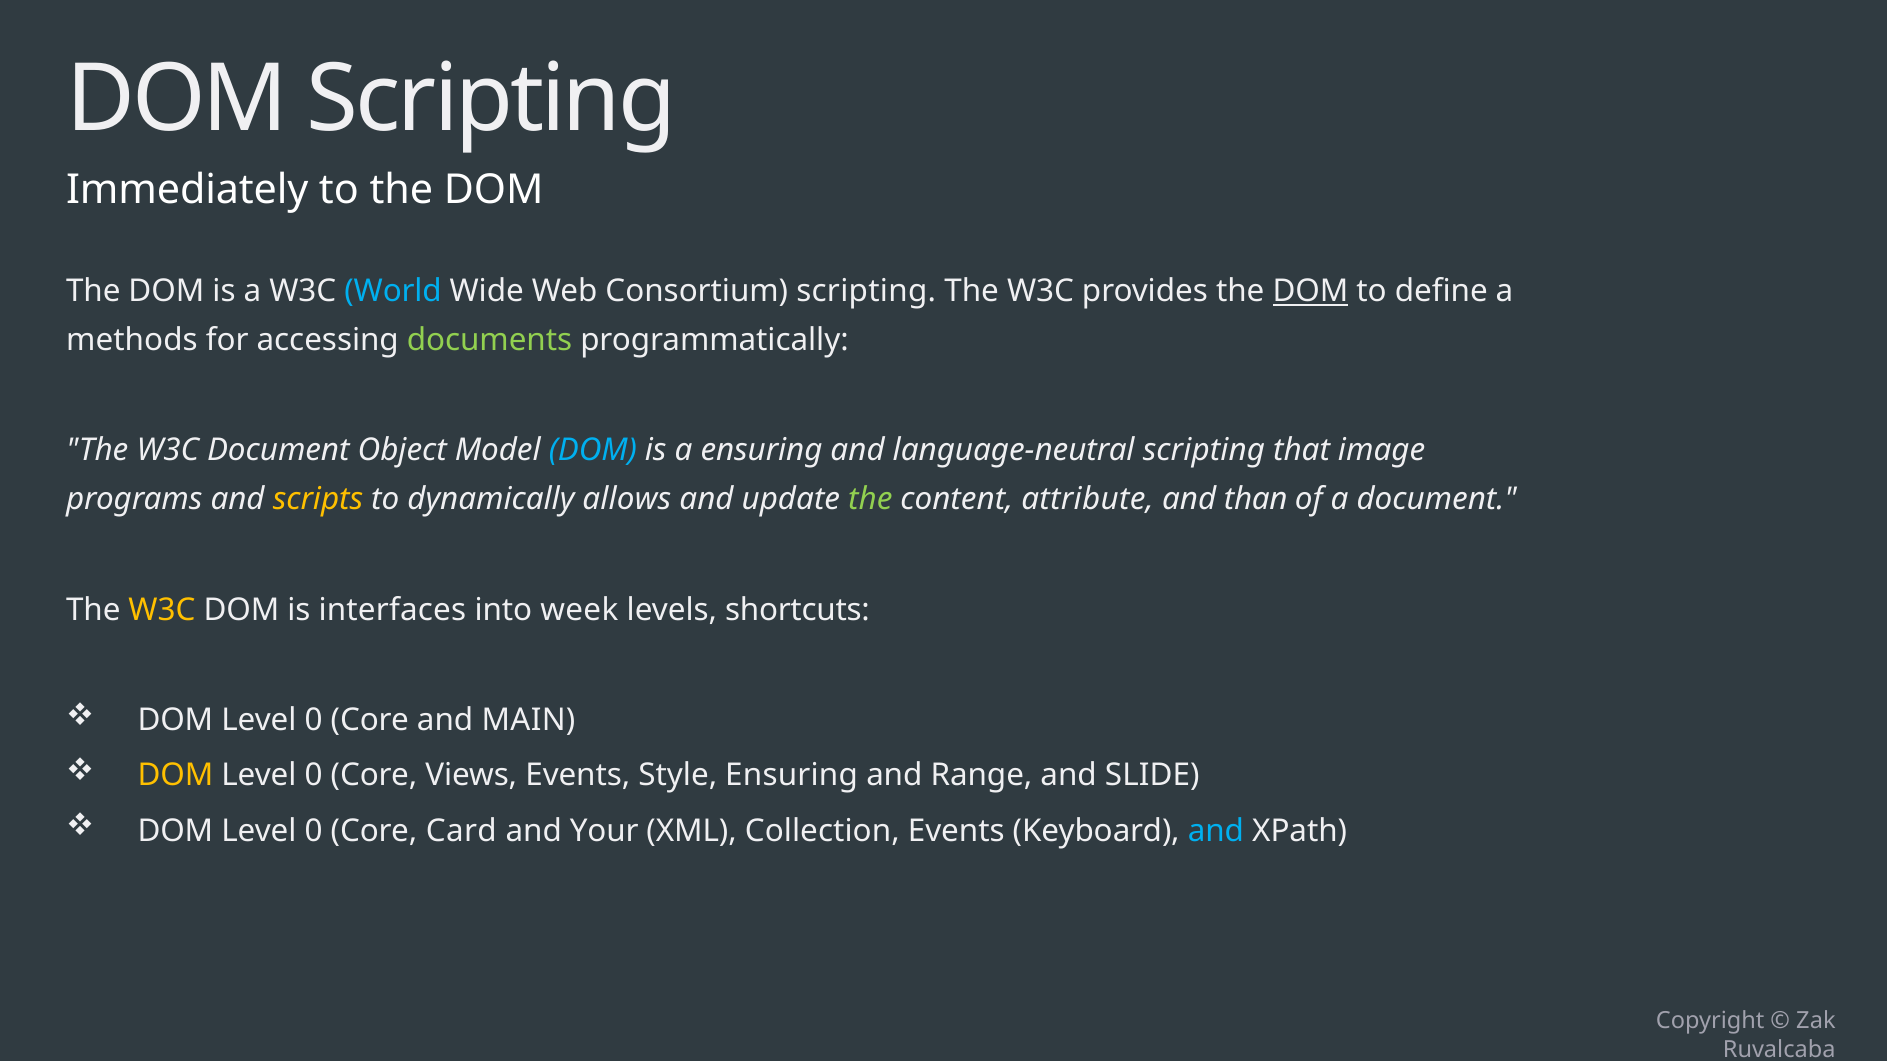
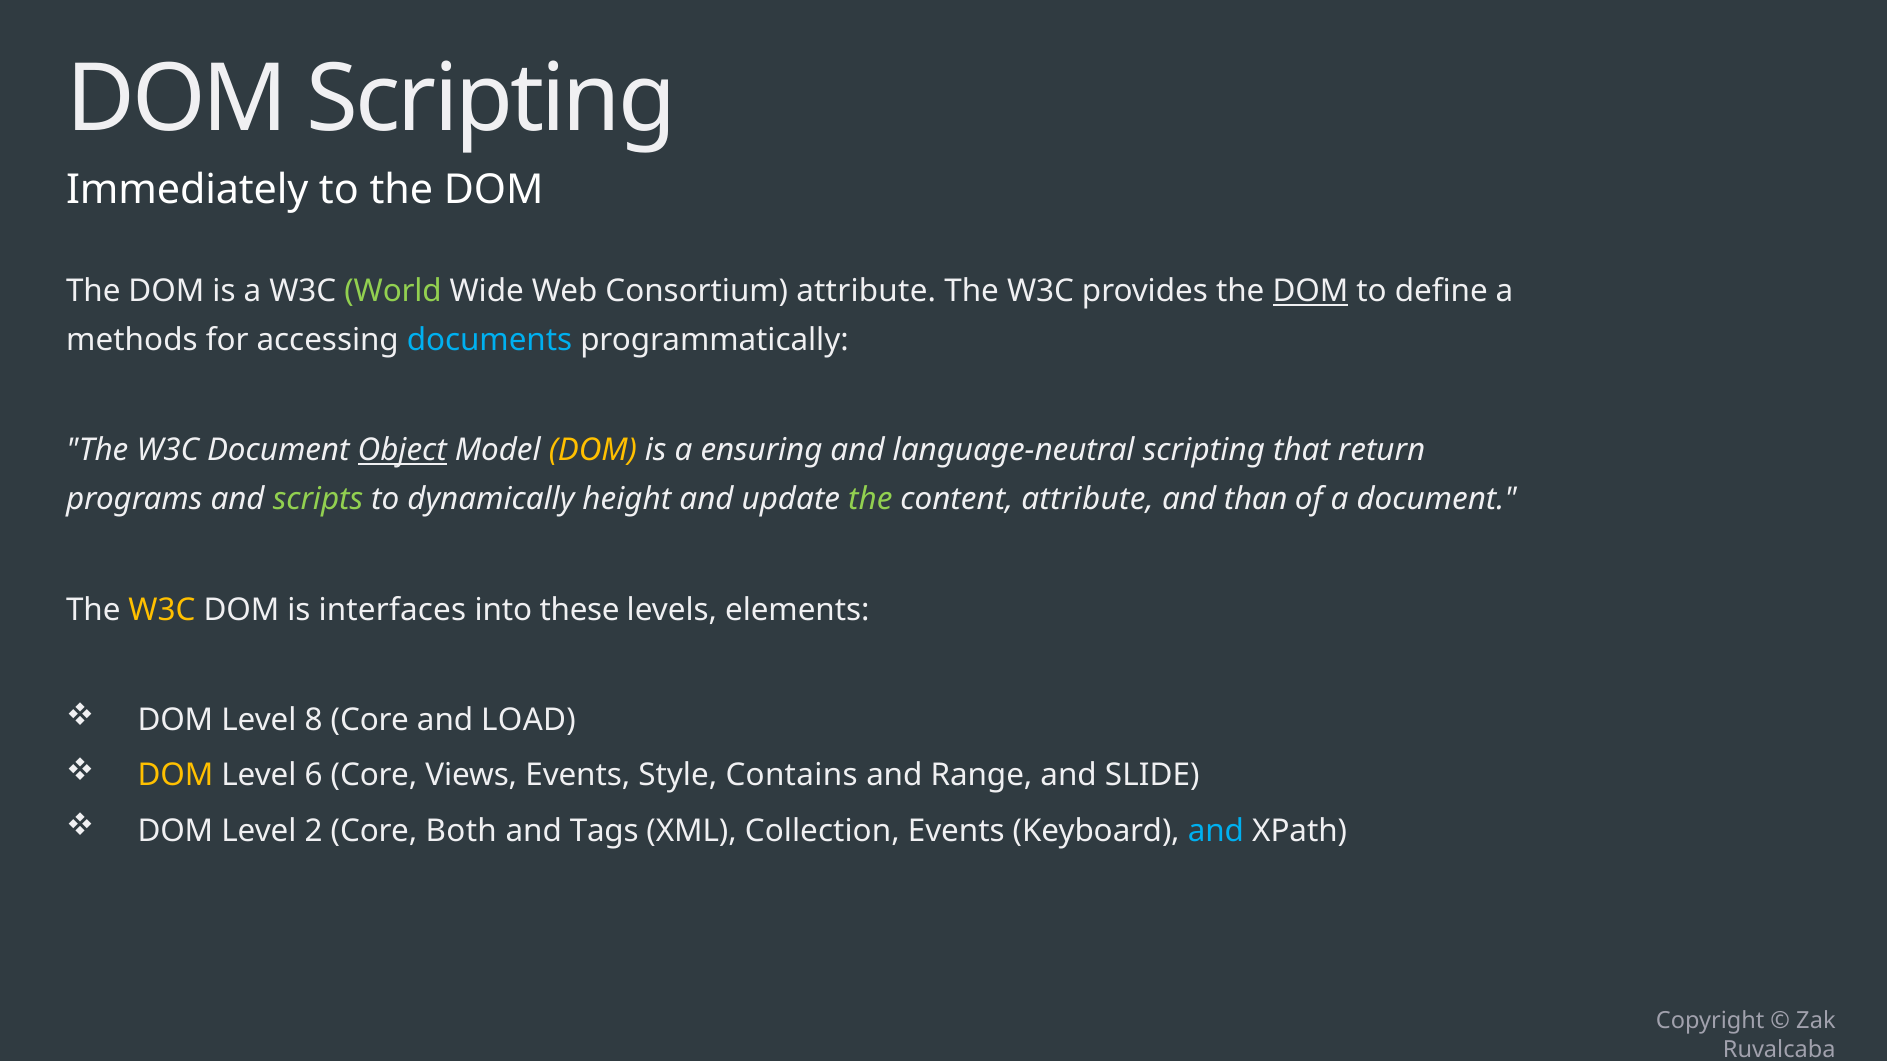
World colour: light blue -> light green (393, 291)
Consortium scripting: scripting -> attribute (866, 291)
documents colour: light green -> light blue (489, 340)
Object underline: none -> present (402, 451)
DOM colour: light blue -> yellow (593, 451)
image: image -> return (1382, 451)
scripts colour: yellow -> light green (318, 500)
allows: allows -> height (627, 500)
week: week -> these (580, 610)
shortcuts: shortcuts -> elements (797, 610)
0: 0 -> 8 (314, 721)
MAIN: MAIN -> LOAD (528, 721)
0: 0 -> 6 (314, 776)
Style Ensuring: Ensuring -> Contains (792, 776)
0: 0 -> 2 (314, 831)
Card: Card -> Both (461, 831)
Your: Your -> Tags (604, 831)
